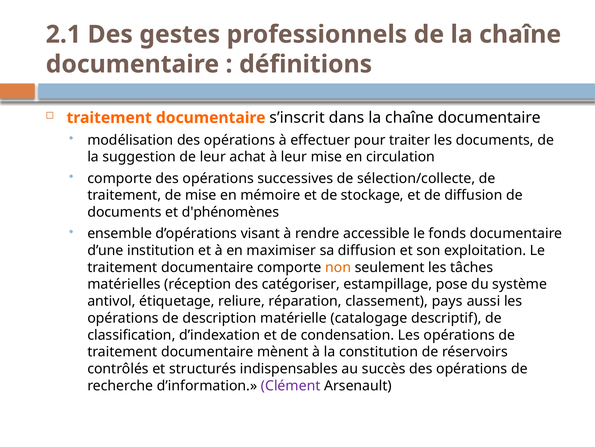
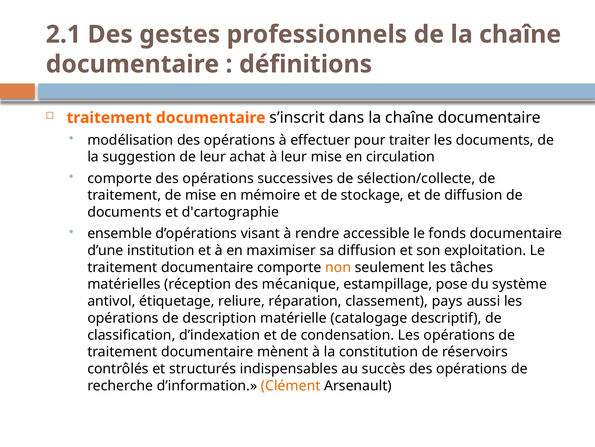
d'phénomènes: d'phénomènes -> d'cartographie (230, 212)
catégoriser: catégoriser -> mécanique (301, 284)
Clément colour: purple -> orange (291, 385)
